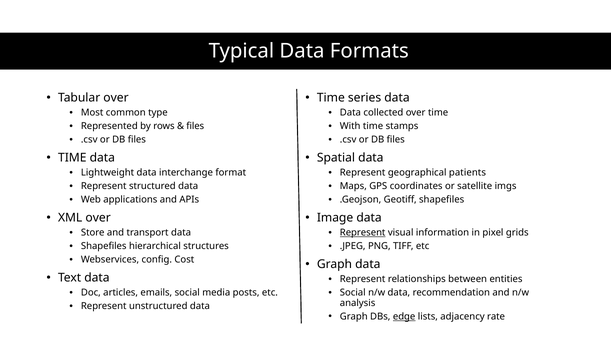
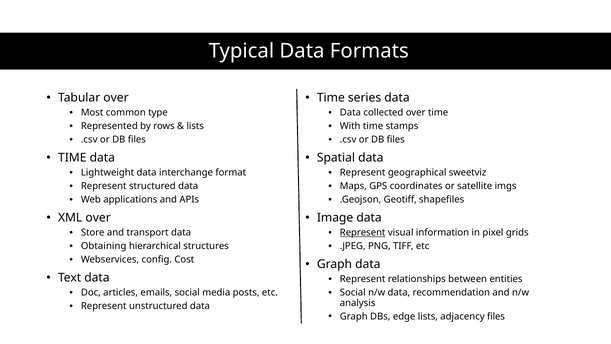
files: files -> lists (195, 126)
patients: patients -> sweetviz (468, 173)
Shapefiles: Shapefiles -> Obtaining (104, 246)
edge underline: present -> none (404, 316)
adjacency rate: rate -> files (496, 316)
